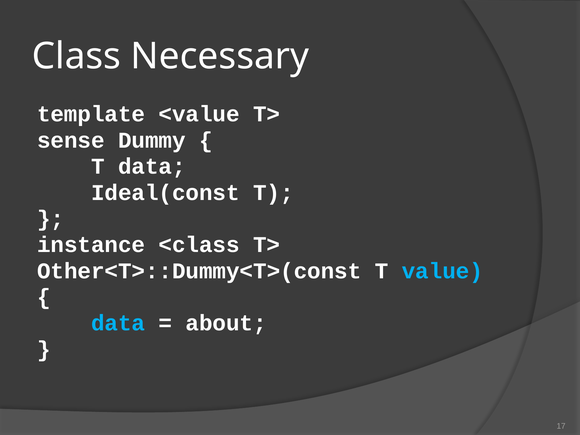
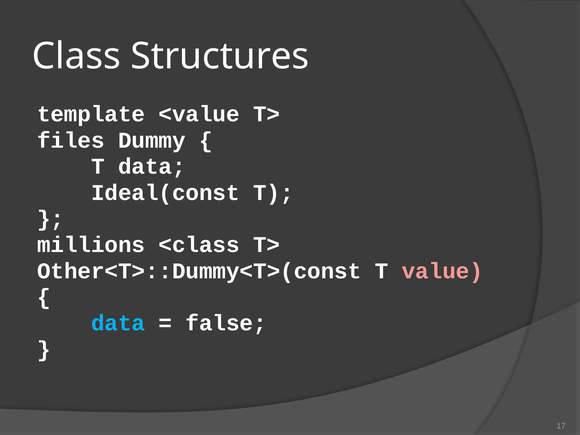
Necessary: Necessary -> Structures (220, 56)
sense: sense -> files (71, 140)
instance: instance -> millions (91, 245)
value colour: light blue -> pink (442, 271)
about: about -> false (226, 323)
